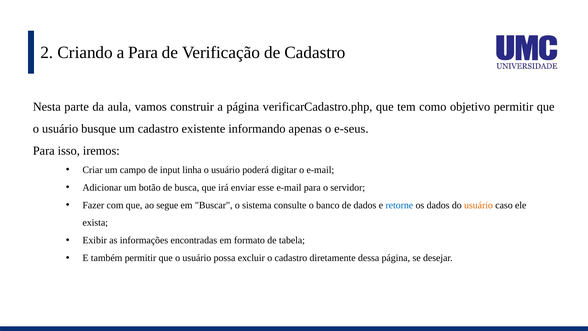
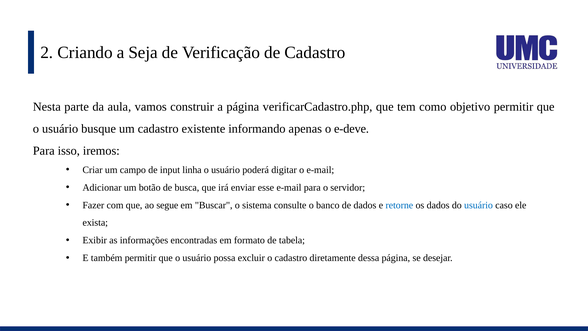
a Para: Para -> Seja (143, 53)
e-seus: e-seus -> e-deve (351, 129)
usuário colour: orange -> blue (478, 205)
